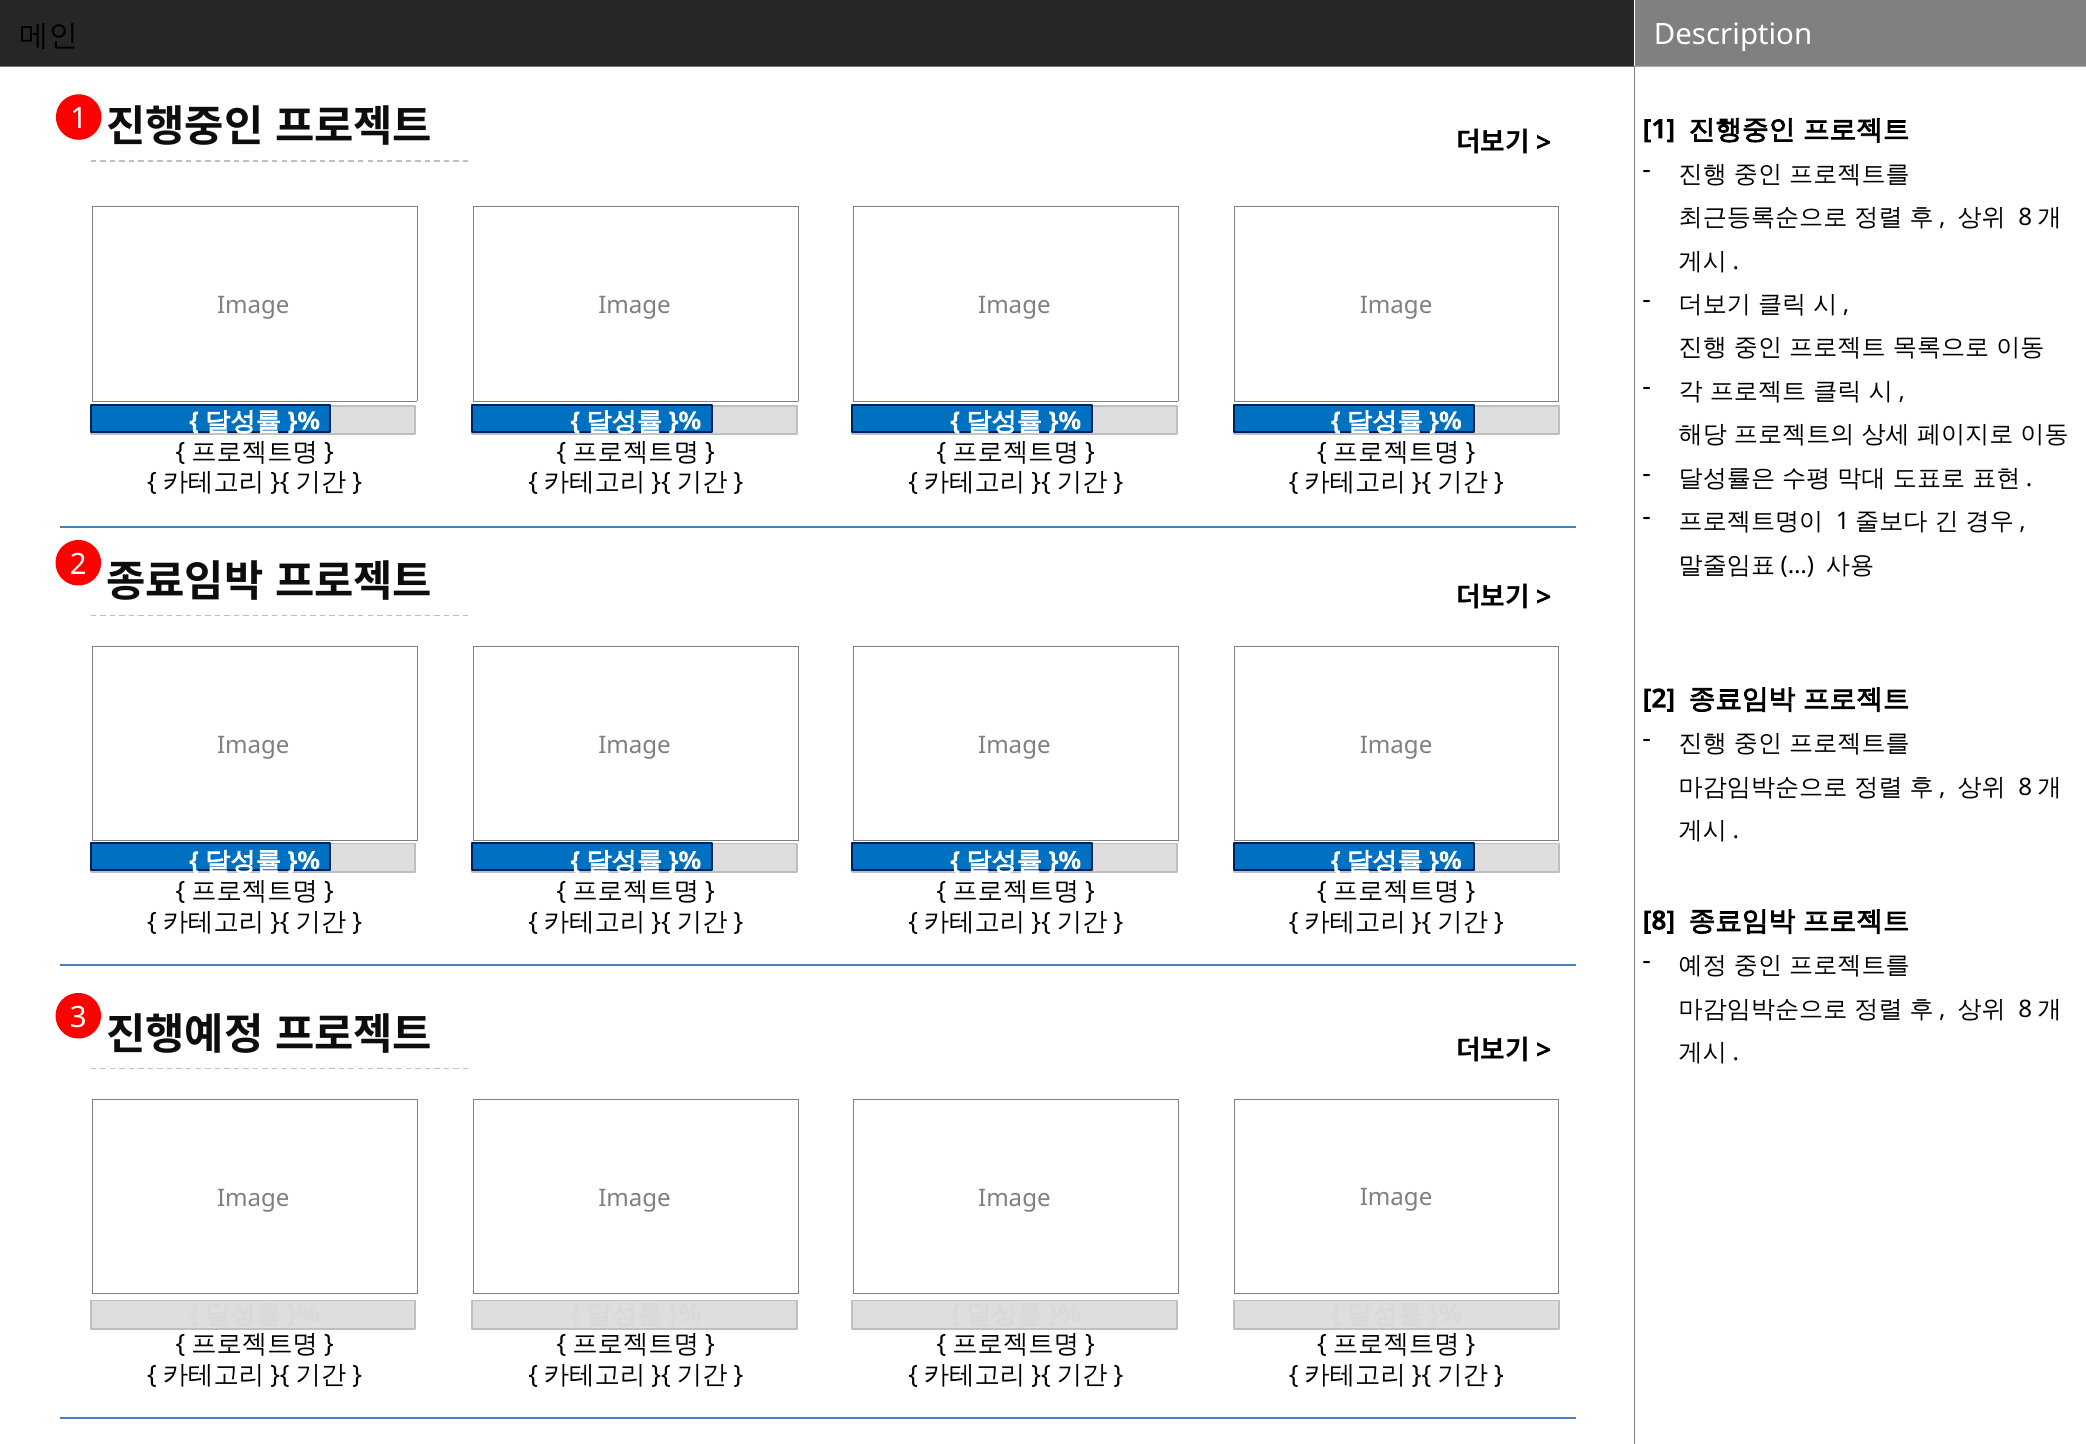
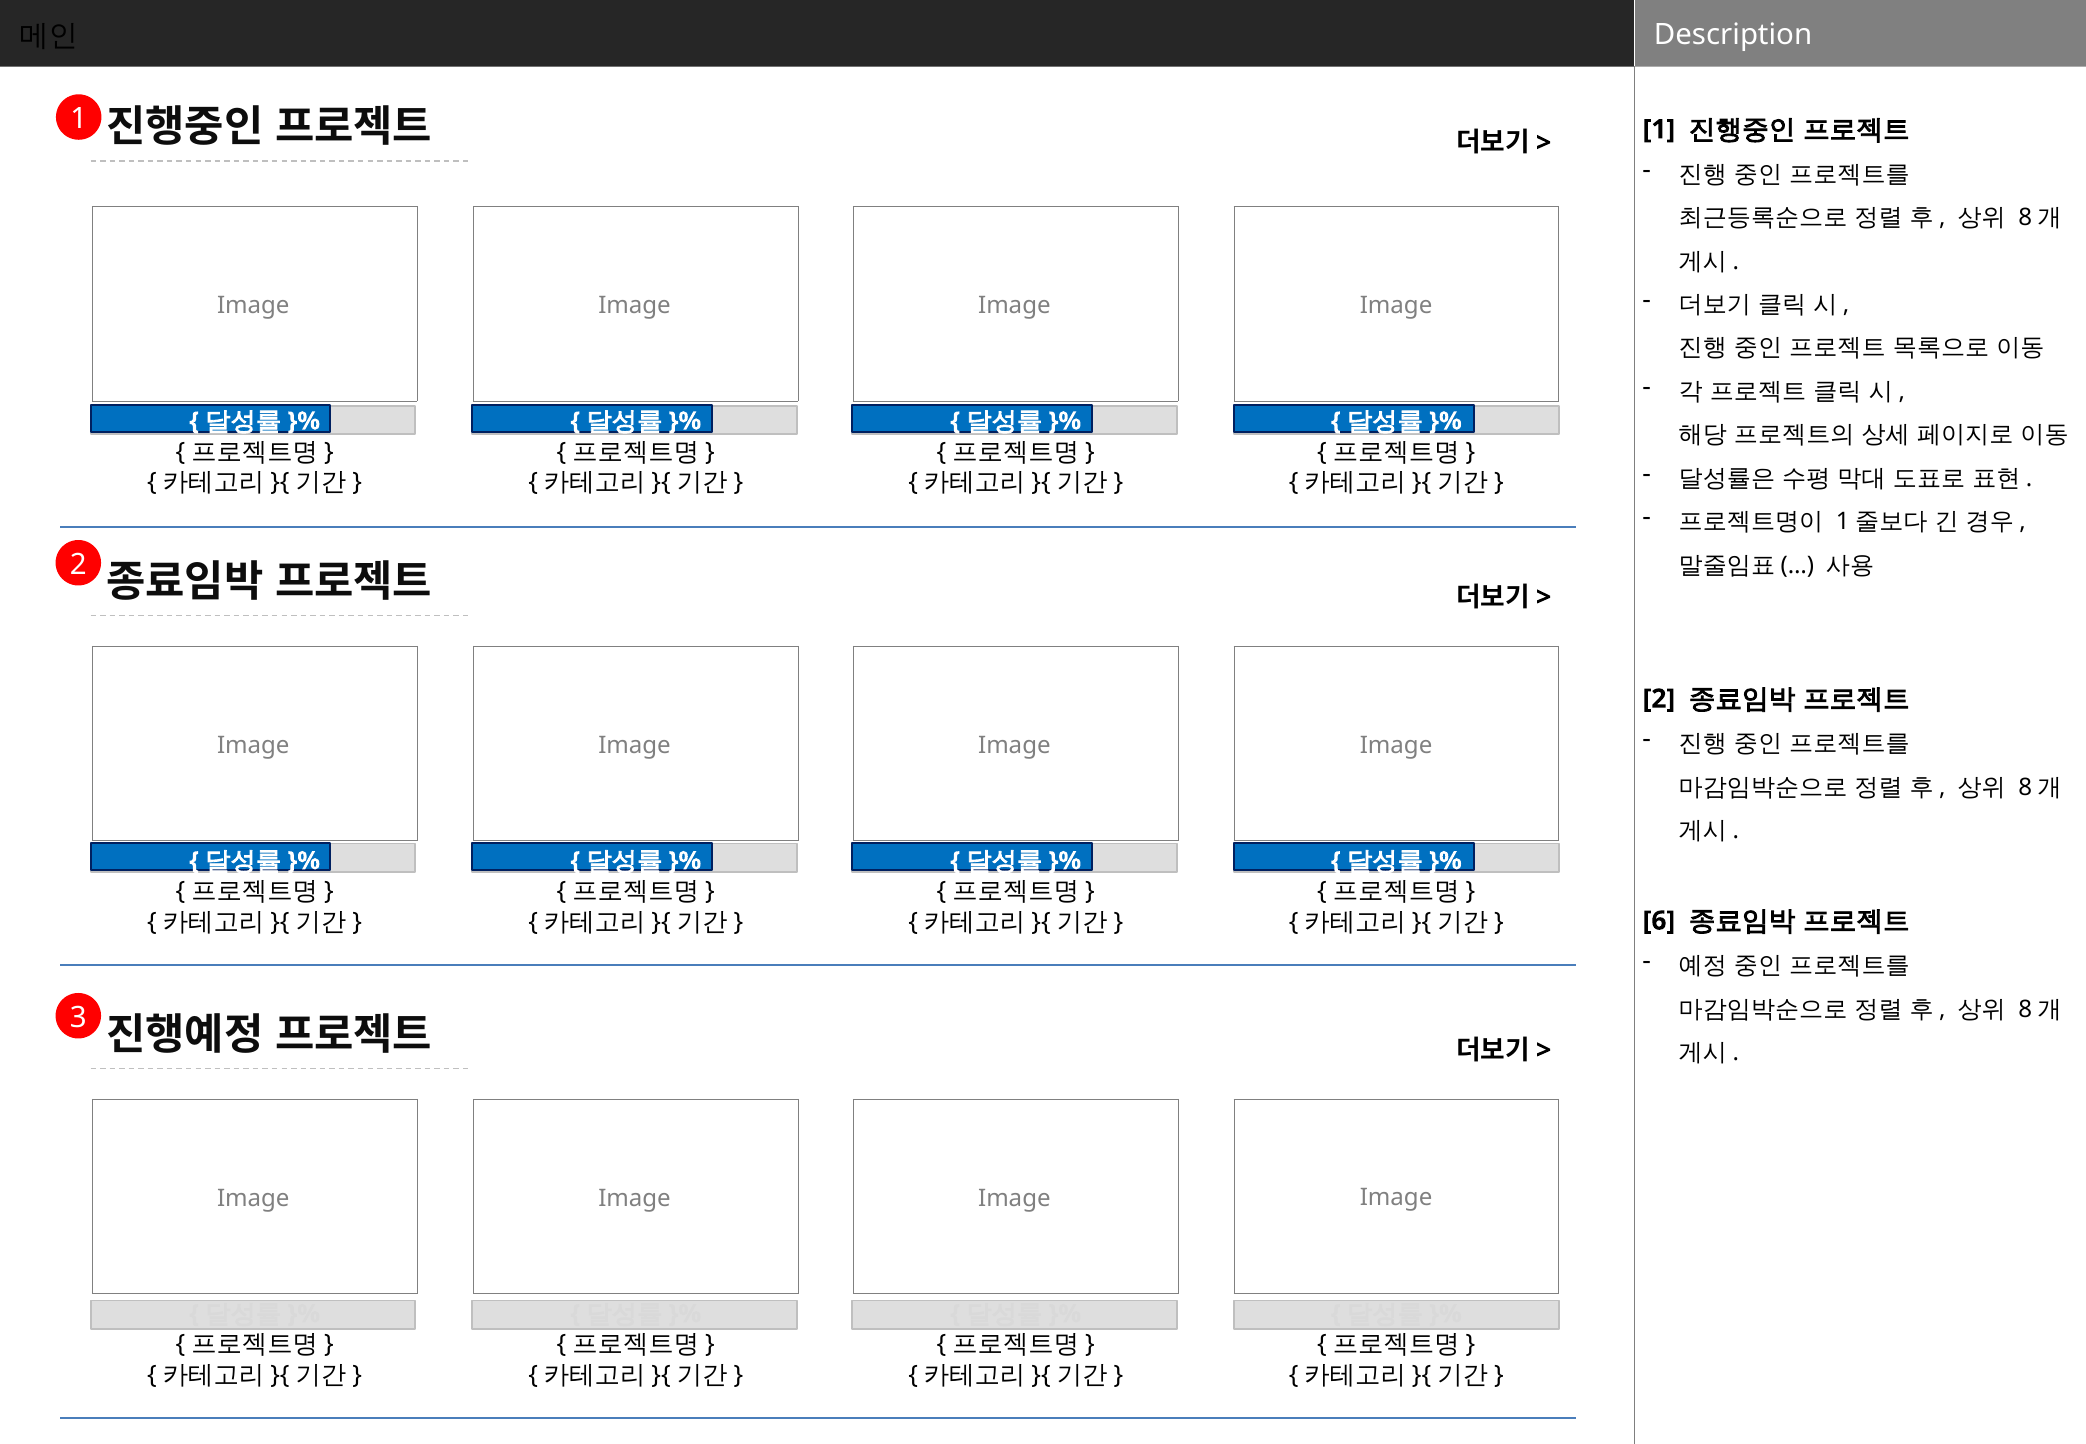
8: 8 -> 6 (1659, 921)
